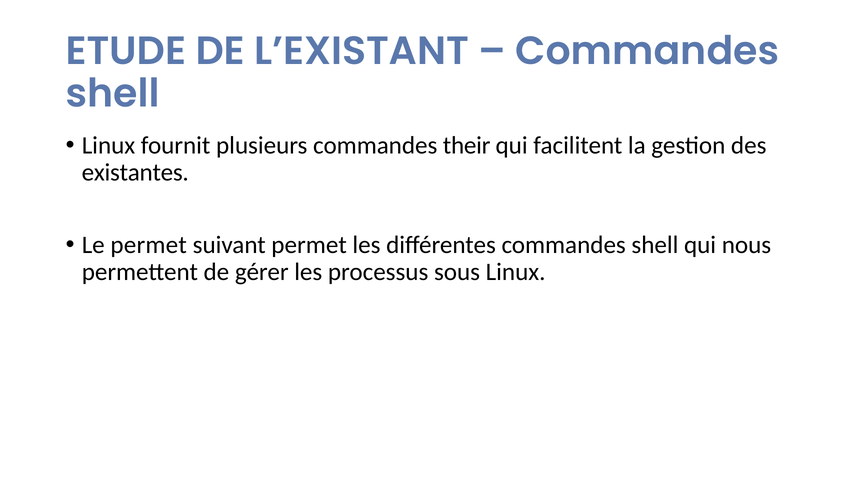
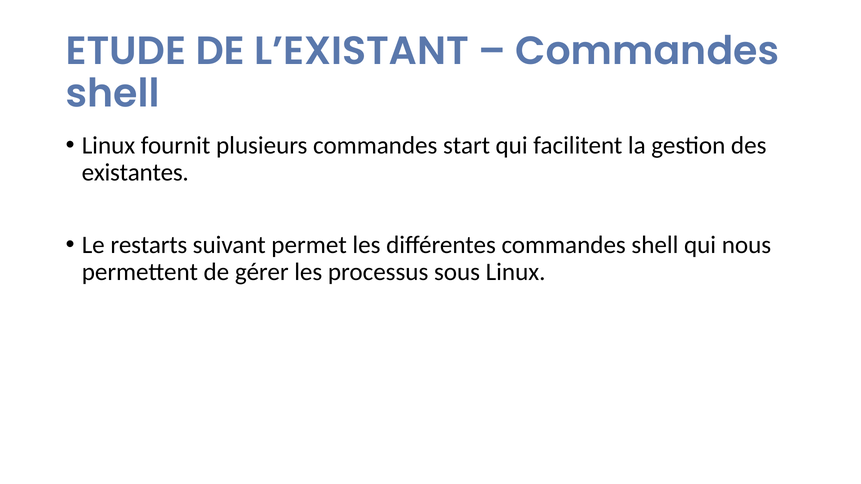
their: their -> start (467, 146)
Le permet: permet -> restarts (149, 245)
